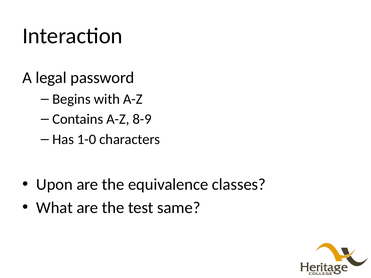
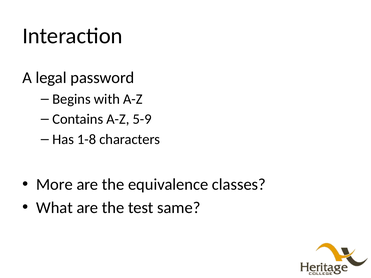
8-9: 8-9 -> 5-9 (142, 119)
1-0: 1-0 -> 1-8 (87, 140)
Upon: Upon -> More (54, 185)
